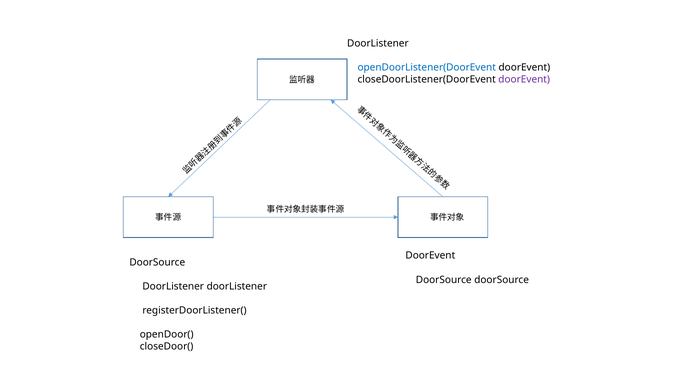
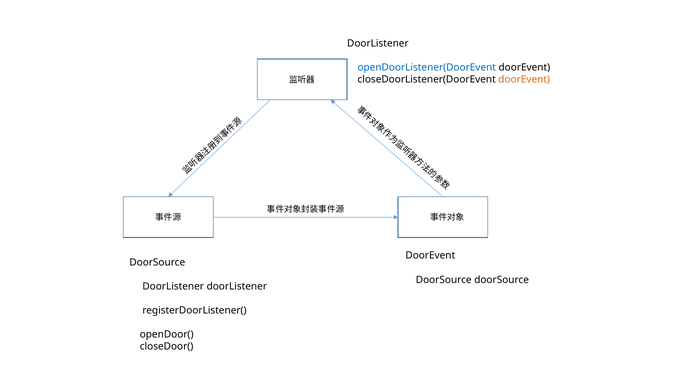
doorEvent colour: purple -> orange (524, 80)
